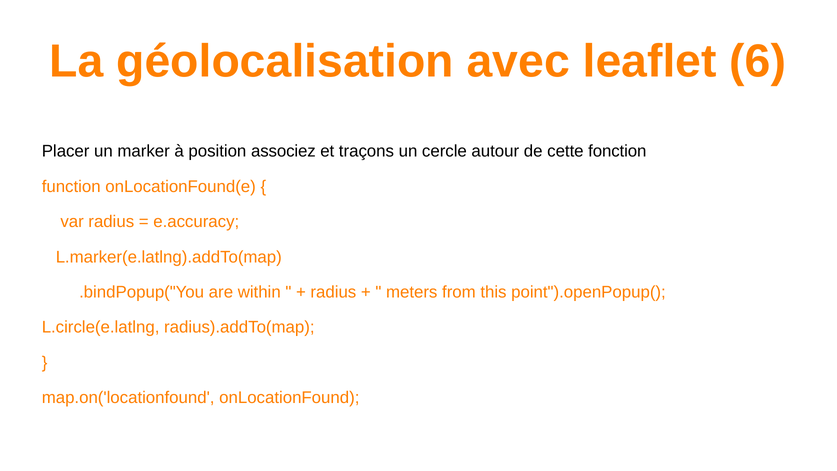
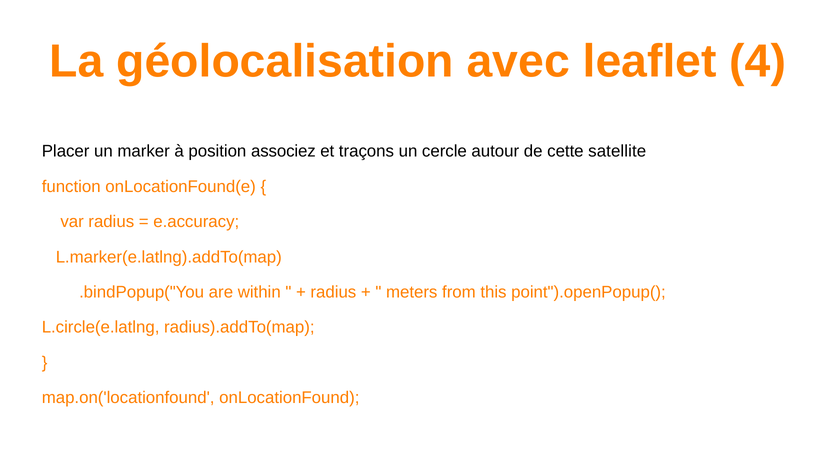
6: 6 -> 4 (758, 61)
fonction: fonction -> satellite (617, 151)
